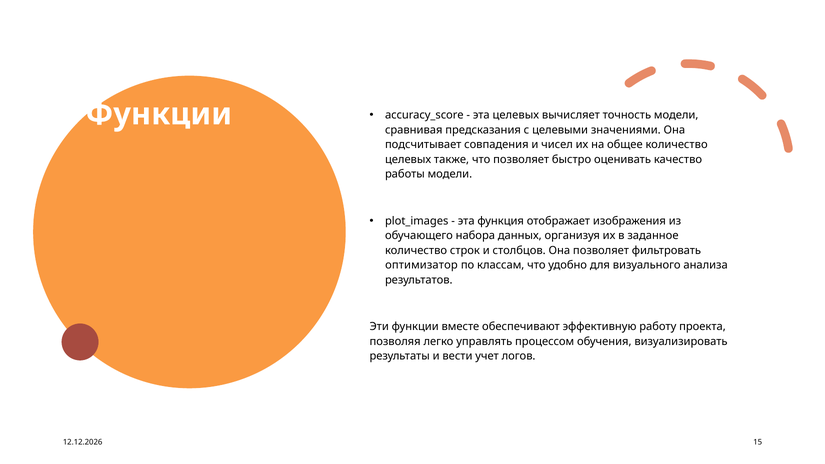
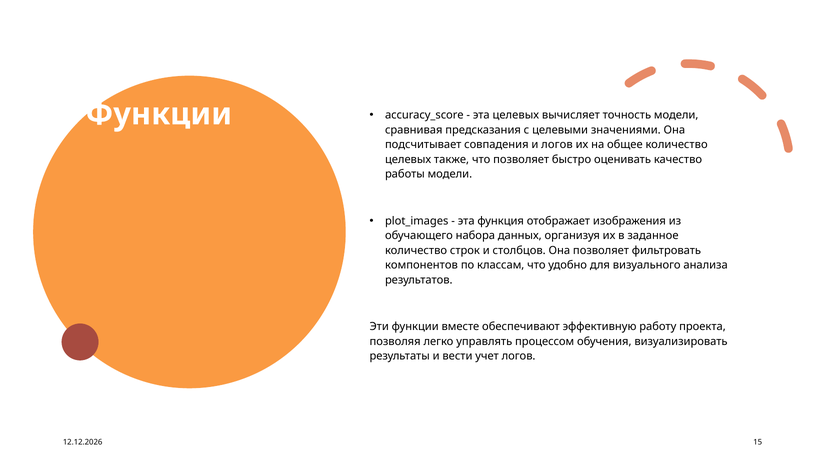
и чисел: чисел -> логов (557, 145)
оптимизатор: оптимизатор -> компонентов (421, 265)
